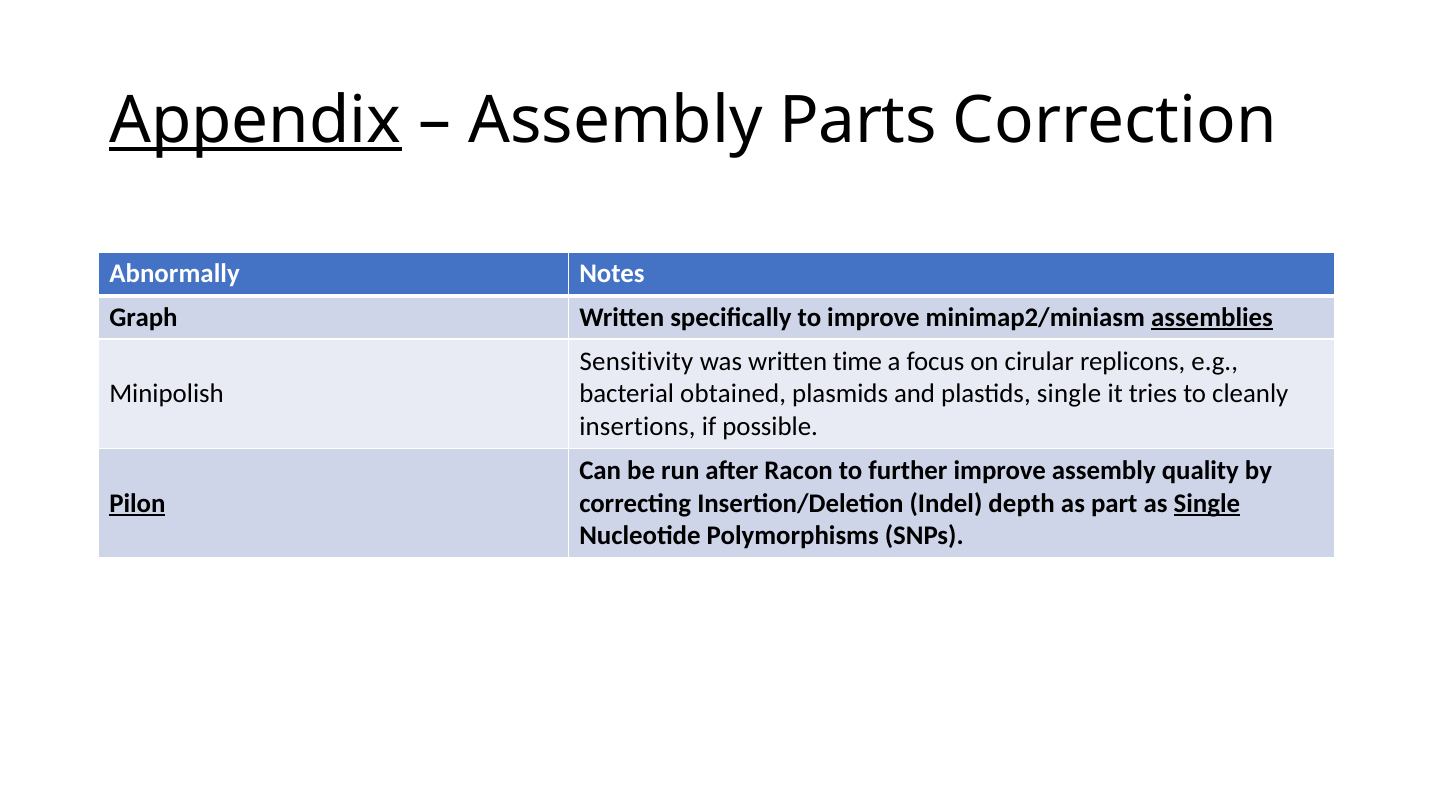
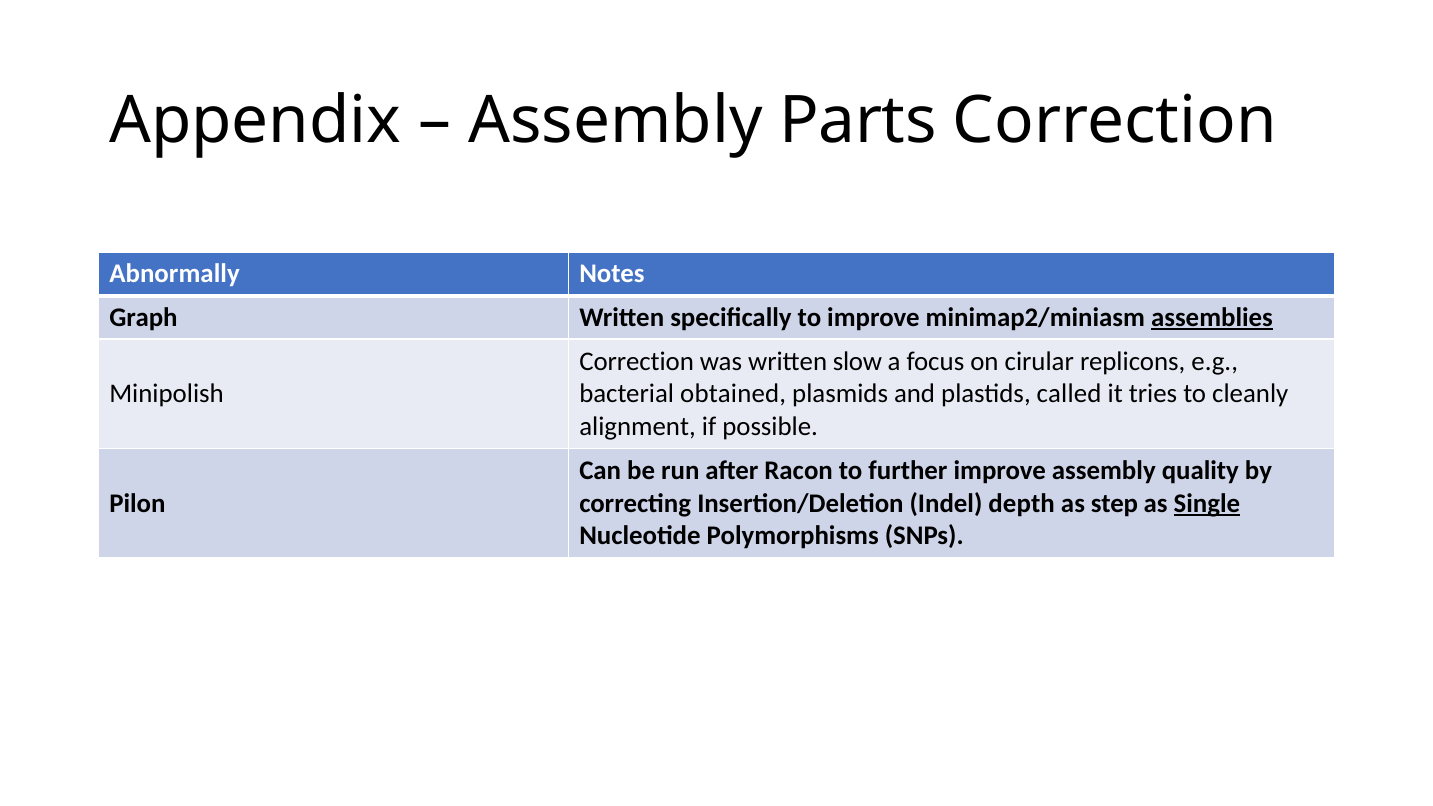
Appendix underline: present -> none (255, 120)
Sensitivity: Sensitivity -> Correction (637, 361)
time: time -> slow (857, 361)
plastids single: single -> called (1069, 394)
insertions: insertions -> alignment (638, 427)
Pilon underline: present -> none (137, 503)
part: part -> step (1114, 503)
